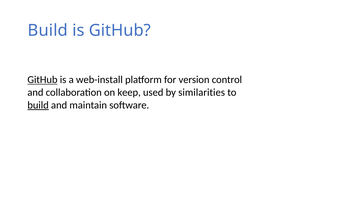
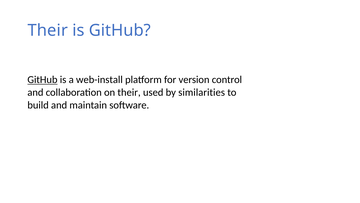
Build: Build -> Their (48, 30)
on keep: keep -> their (129, 92)
build underline: present -> none (38, 105)
